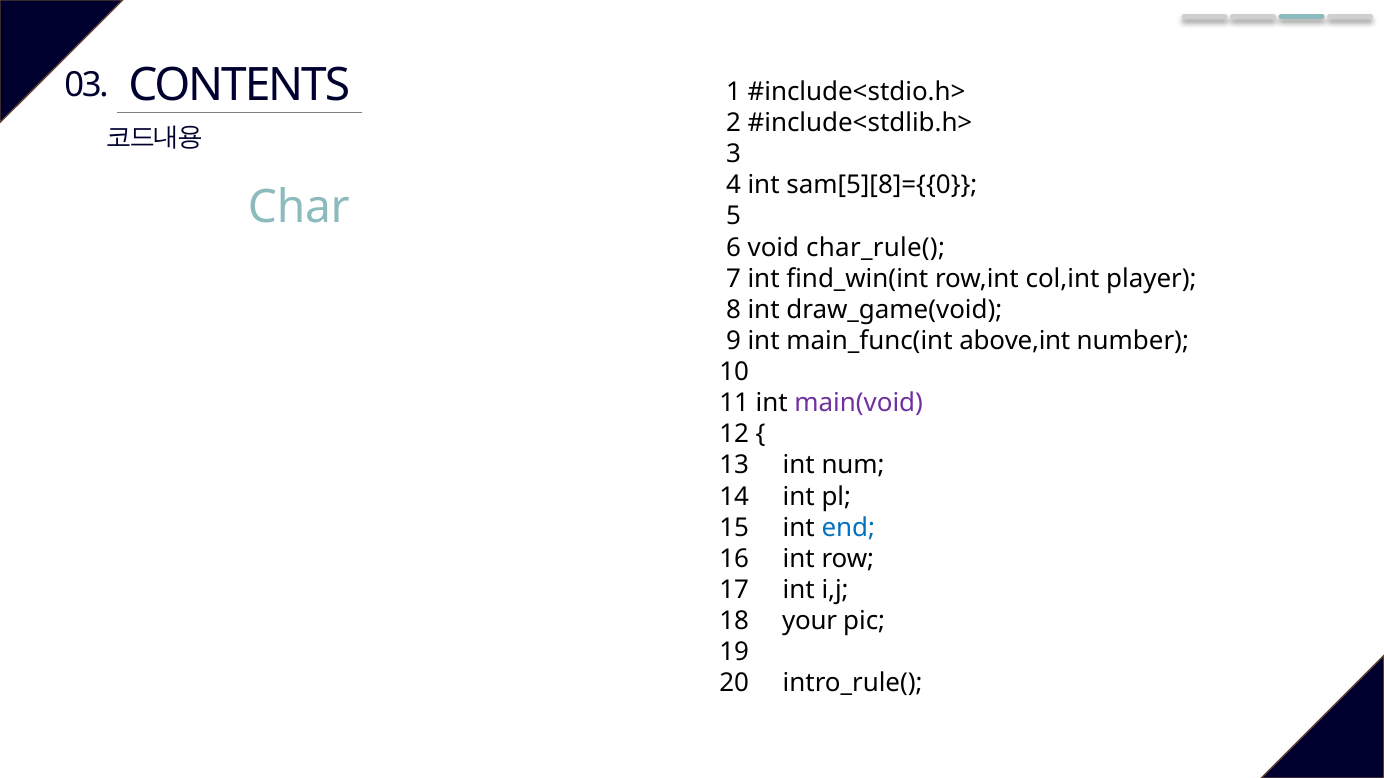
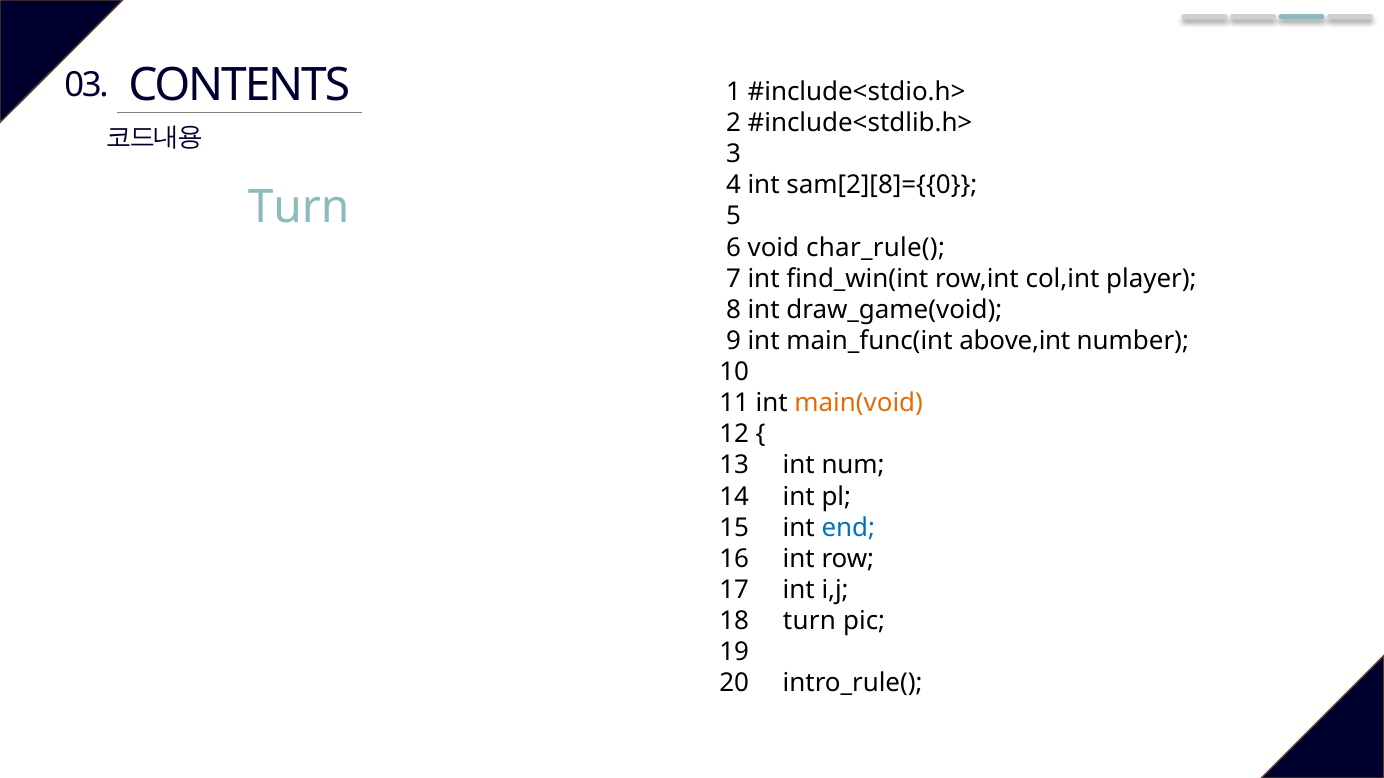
sam[5][8]={{0: sam[5][8]={{0 -> sam[2][8]={{0 (882, 185)
Char: Char -> Turn (299, 207)
main(void colour: purple -> orange (859, 403)
18 your: your -> turn (809, 621)
